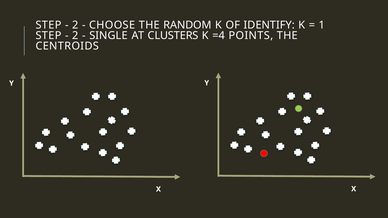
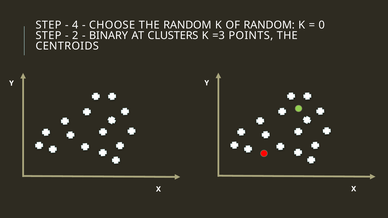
2: 2 -> 4 (75, 25)
OF IDENTIFY: IDENTIFY -> RANDOM (269, 25)
1: 1 -> 0 (322, 25)
SINGLE: SINGLE -> BINARY (109, 35)
=4: =4 -> =3 (219, 35)
